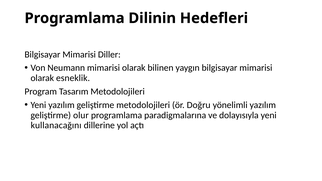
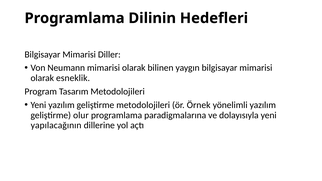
Doğru: Doğru -> Örnek (199, 105)
kullanacağını: kullanacağını -> yapılacağının (56, 125)
